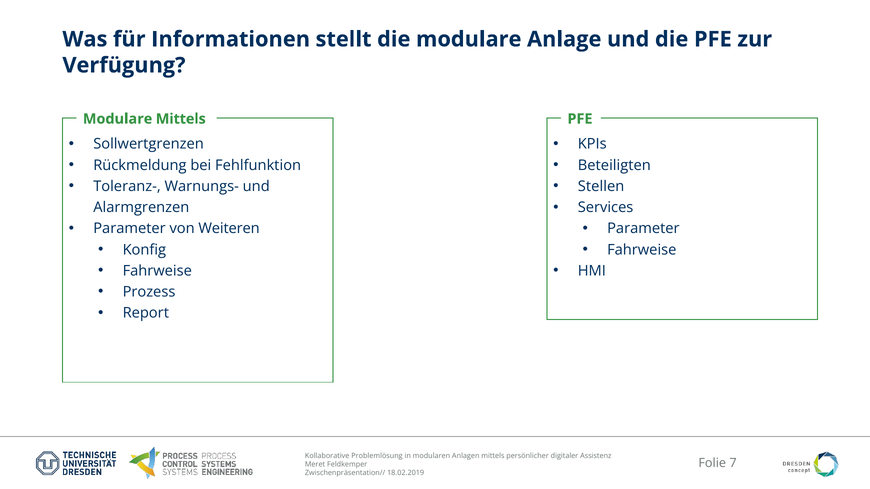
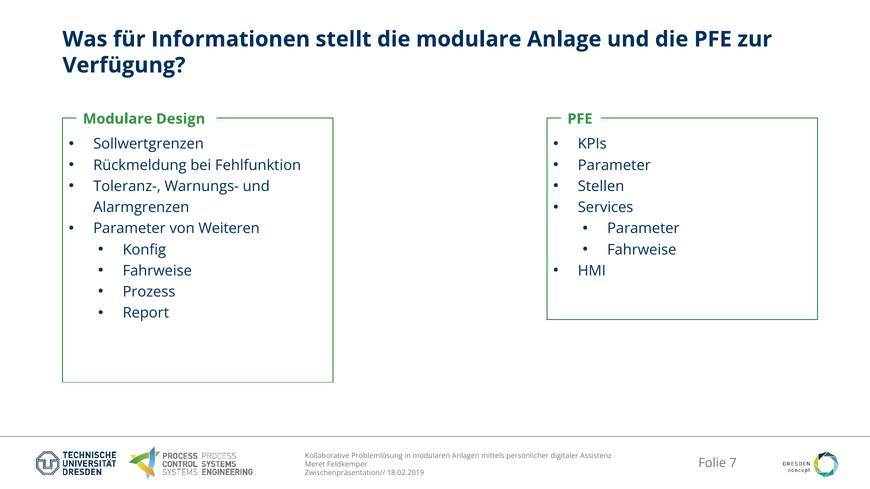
Modulare Mittels: Mittels -> Design (181, 119)
Beteiligten: Beteiligten -> Parameter (614, 165)
